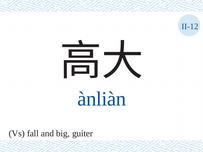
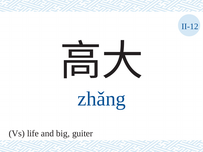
ànliàn: ànliàn -> zhǎng (102, 99)
fall: fall -> life (33, 134)
